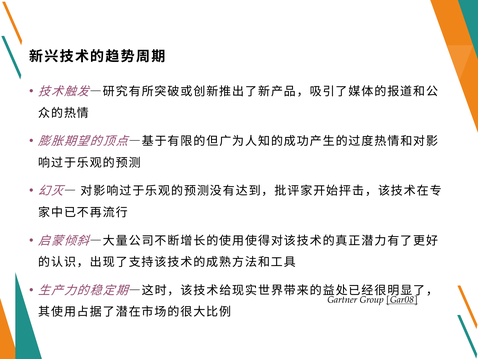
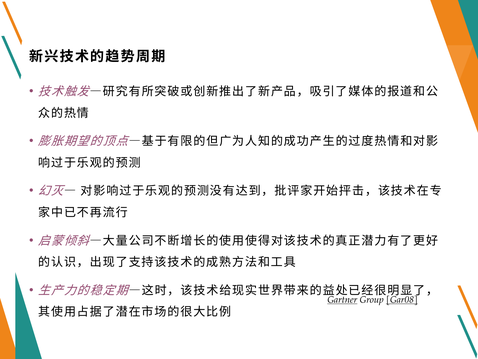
Gartner underline: none -> present (342, 299)
